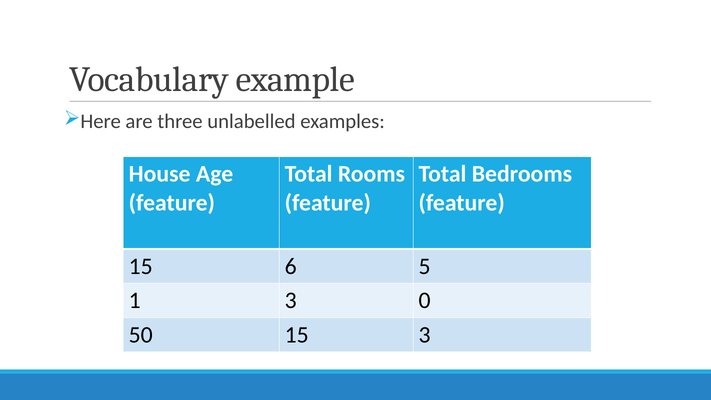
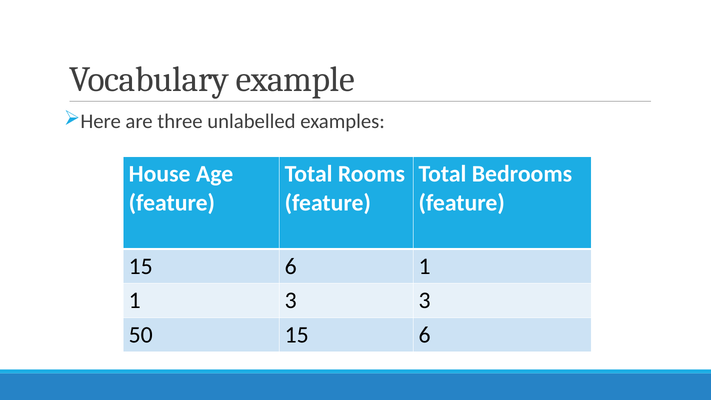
6 5: 5 -> 1 (425, 266)
3 0: 0 -> 3 (425, 301)
50 15 3: 3 -> 6 (425, 335)
